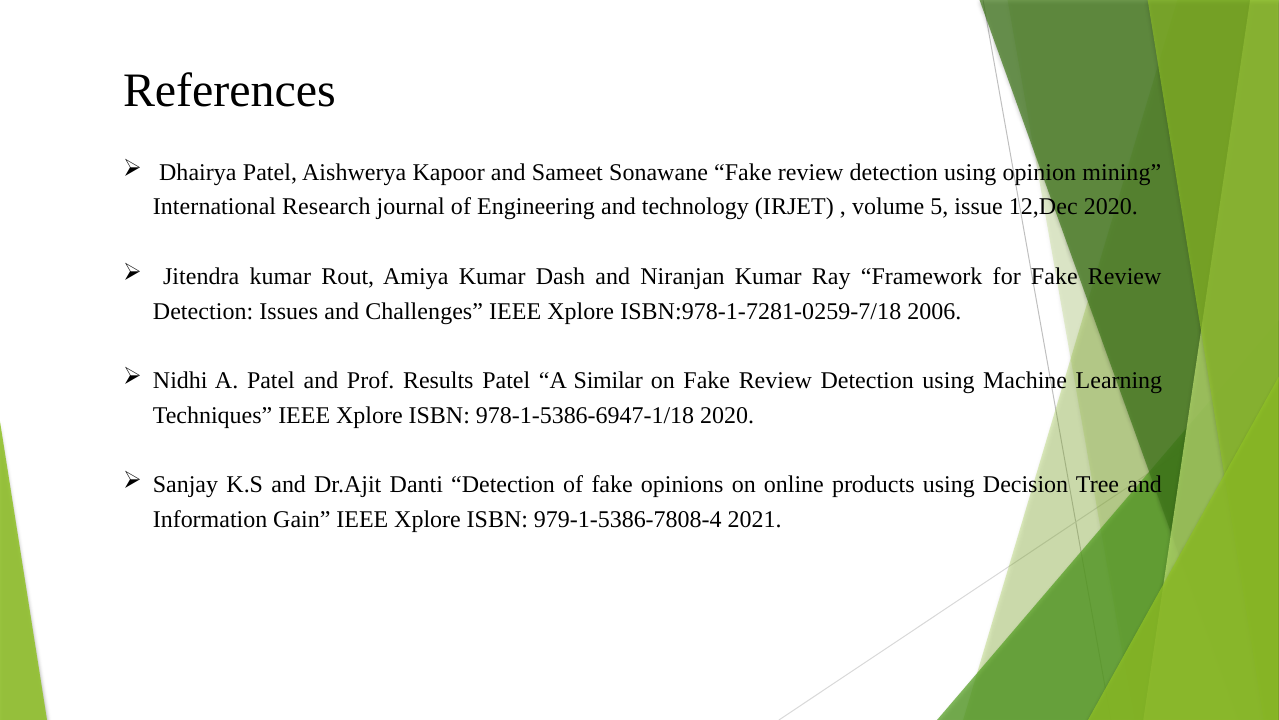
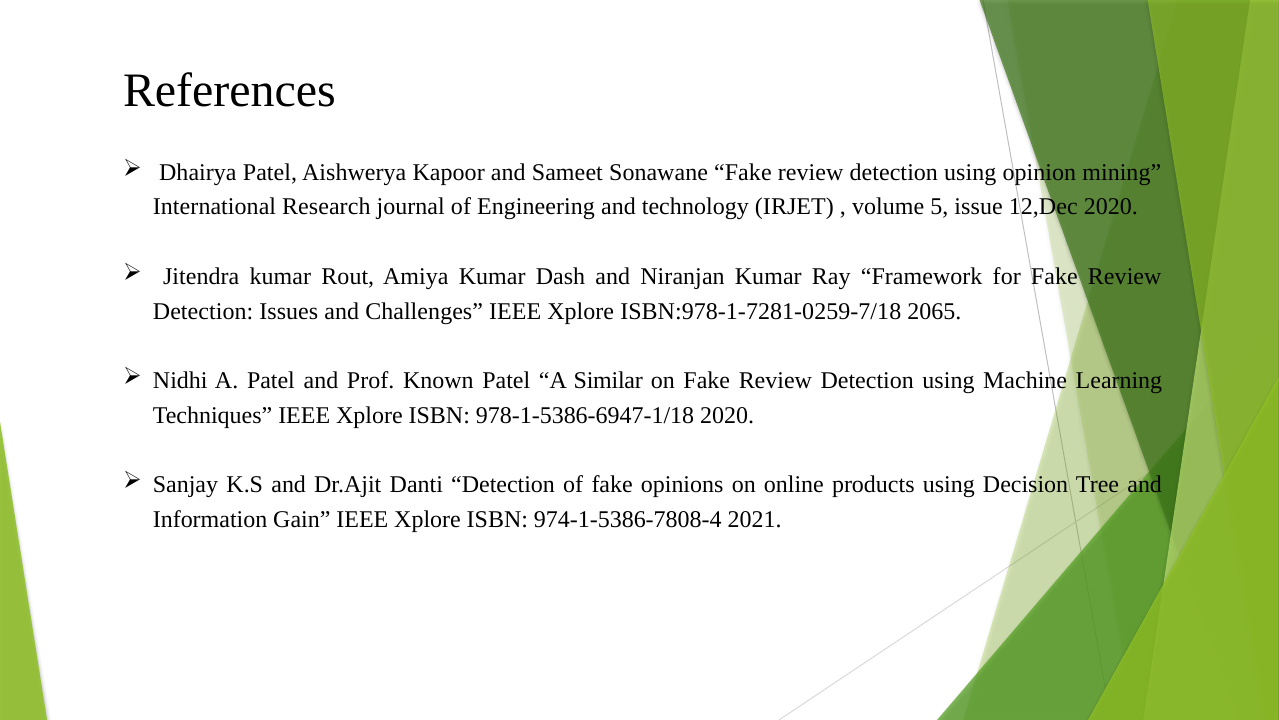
2006: 2006 -> 2065 (934, 311)
Results: Results -> Known (438, 380)
979-1-5386-7808-4: 979-1-5386-7808-4 -> 974-1-5386-7808-4 (628, 519)
